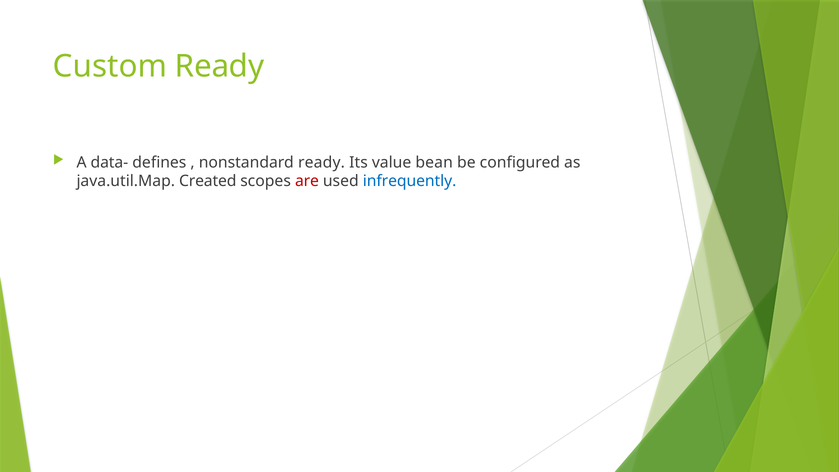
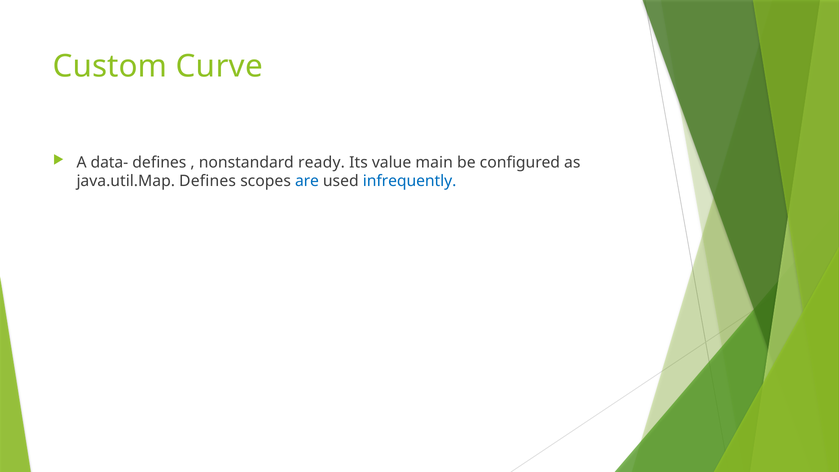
Custom Ready: Ready -> Curve (219, 66)
bean: bean -> main (434, 162)
java.util.Map Created: Created -> Defines (208, 181)
are colour: red -> blue (307, 181)
